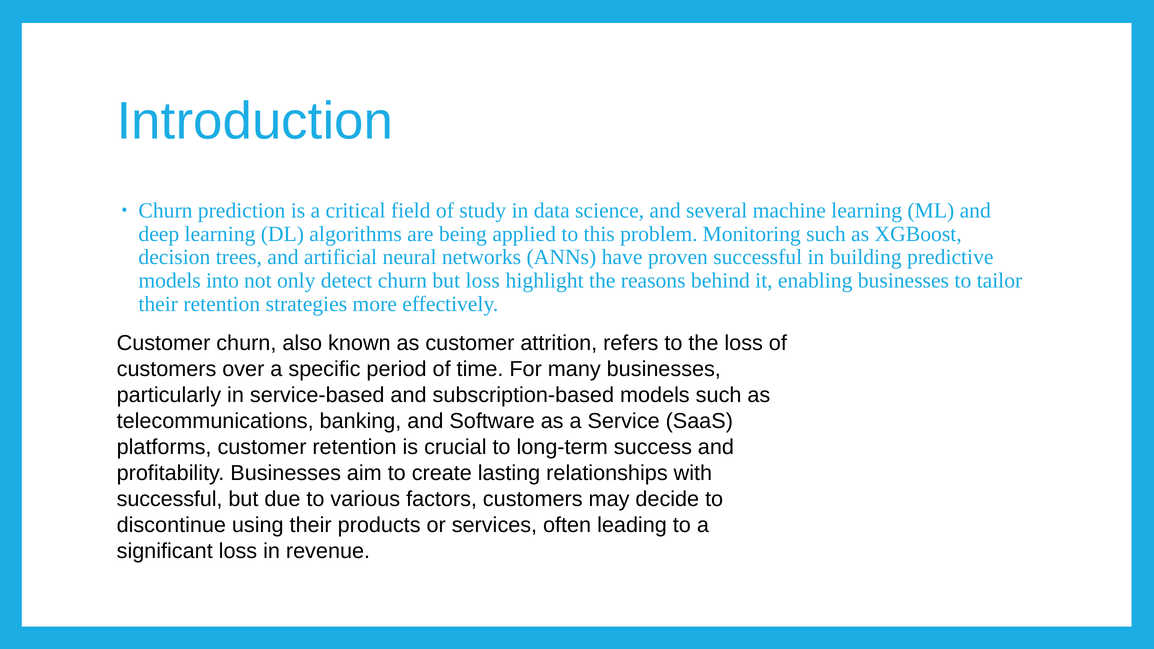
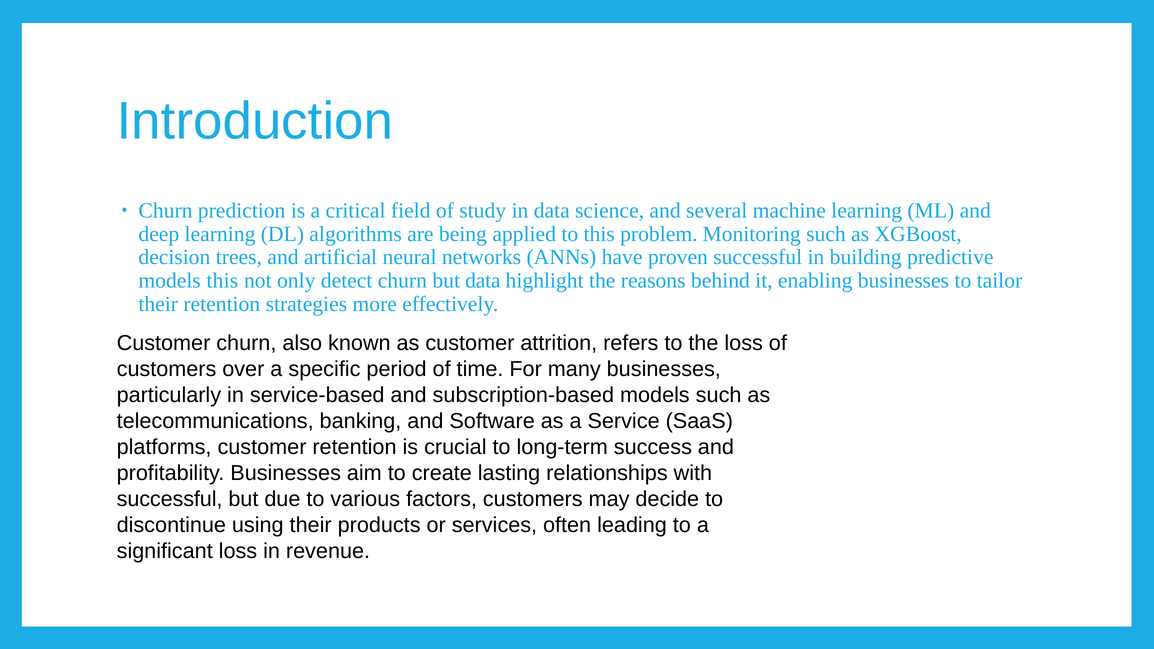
models into: into -> this (222, 281)
but loss: loss -> data (483, 281)
